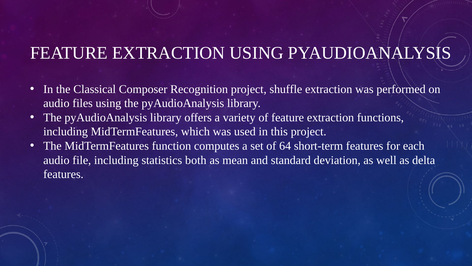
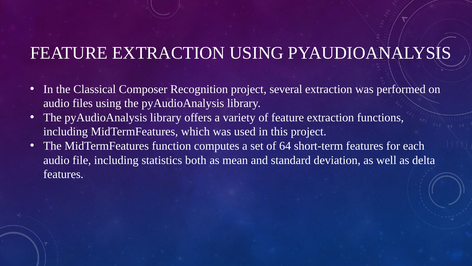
shuffle: shuffle -> several (286, 89)
